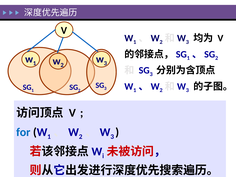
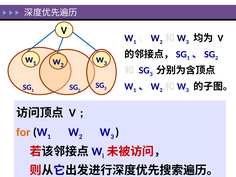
for colour: blue -> orange (23, 132)
